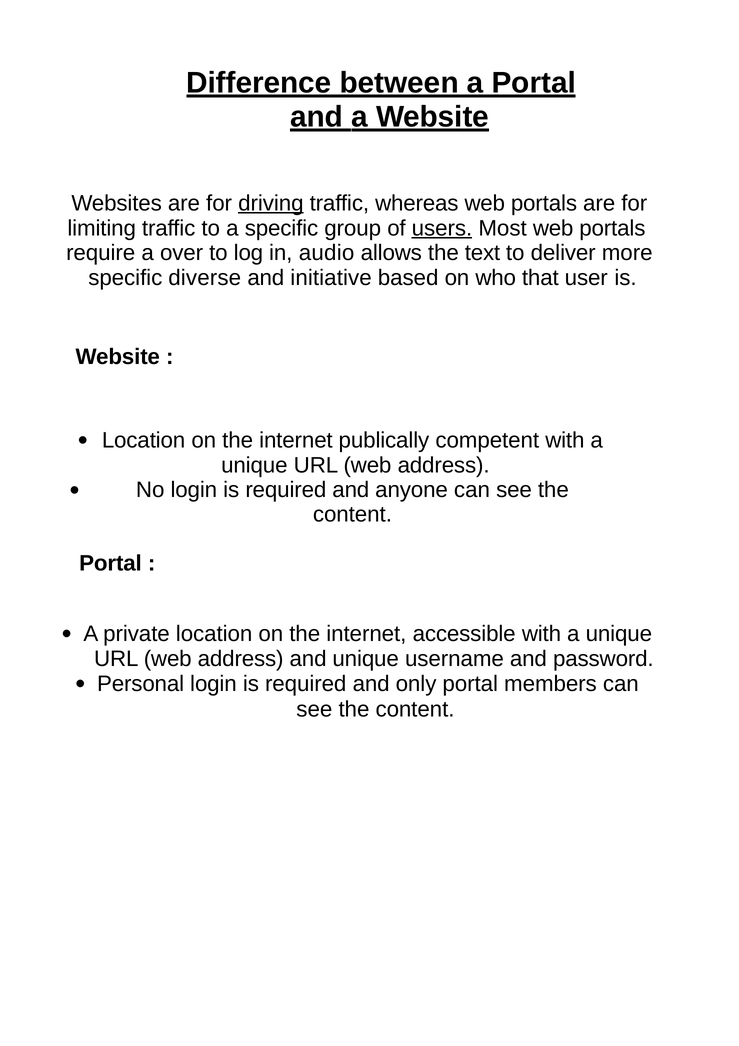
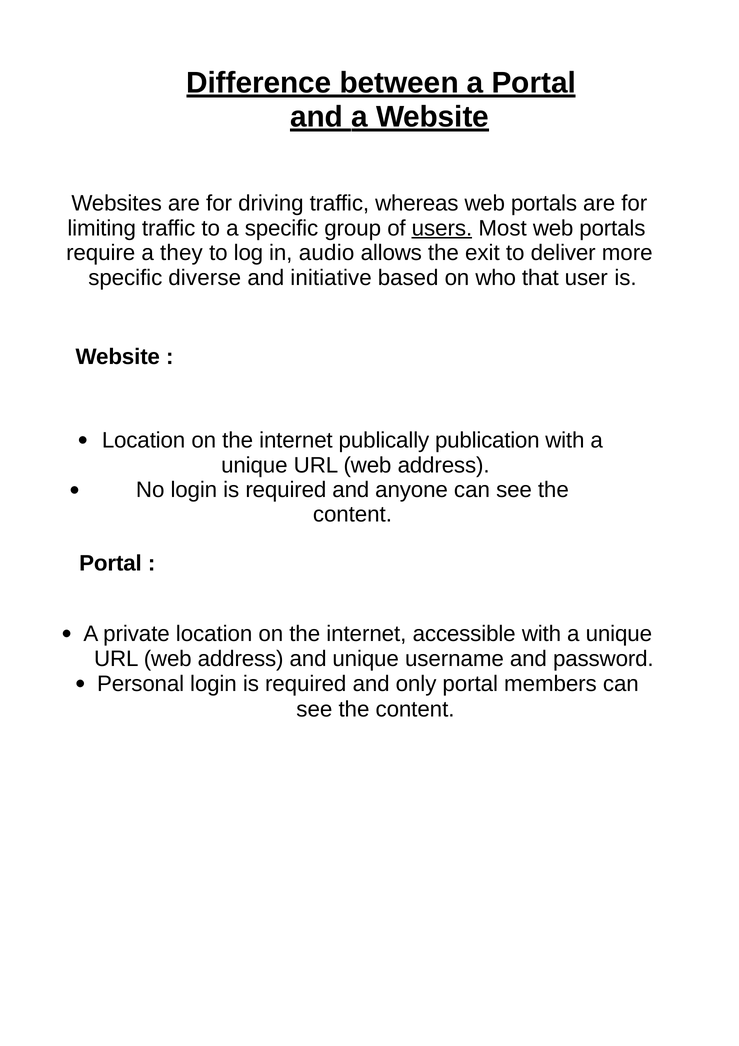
driving underline: present -> none (271, 203)
over: over -> they (181, 253)
text: text -> exit (482, 253)
competent: competent -> publication (487, 440)
